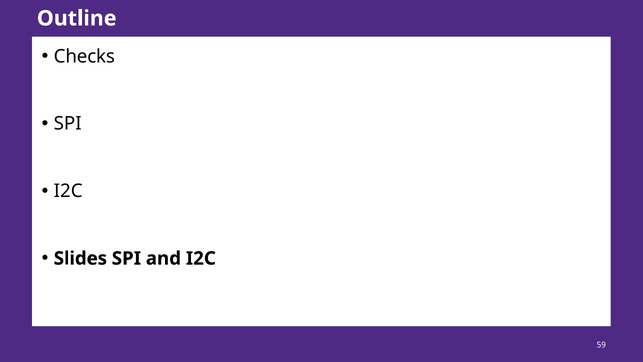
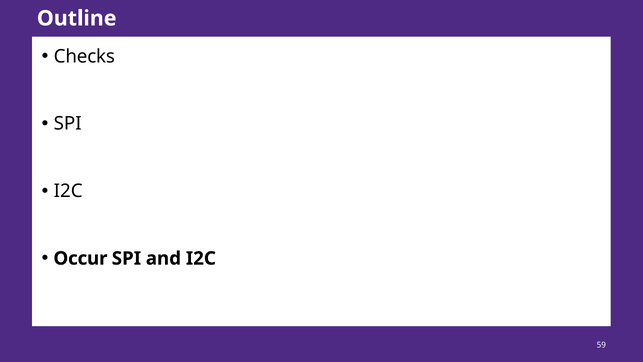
Slides: Slides -> Occur (80, 258)
